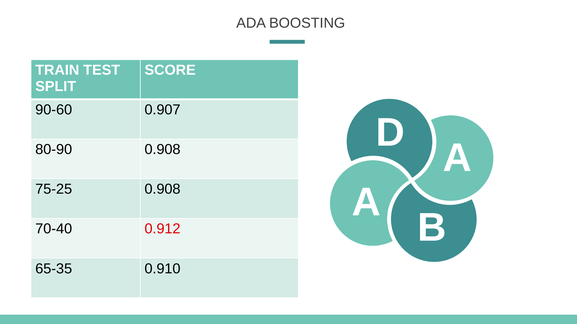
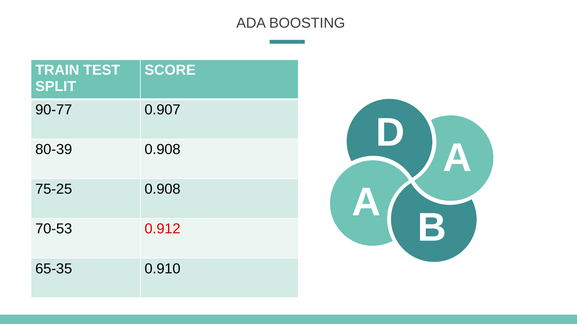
90-60: 90-60 -> 90-77 (54, 110)
80-90: 80-90 -> 80-39 (54, 150)
70-40: 70-40 -> 70-53 (54, 229)
